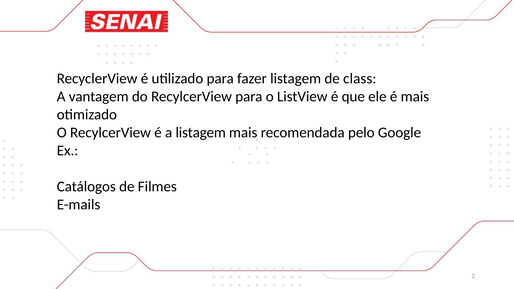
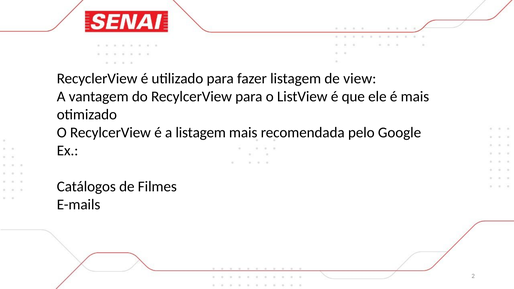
class: class -> view (360, 79)
